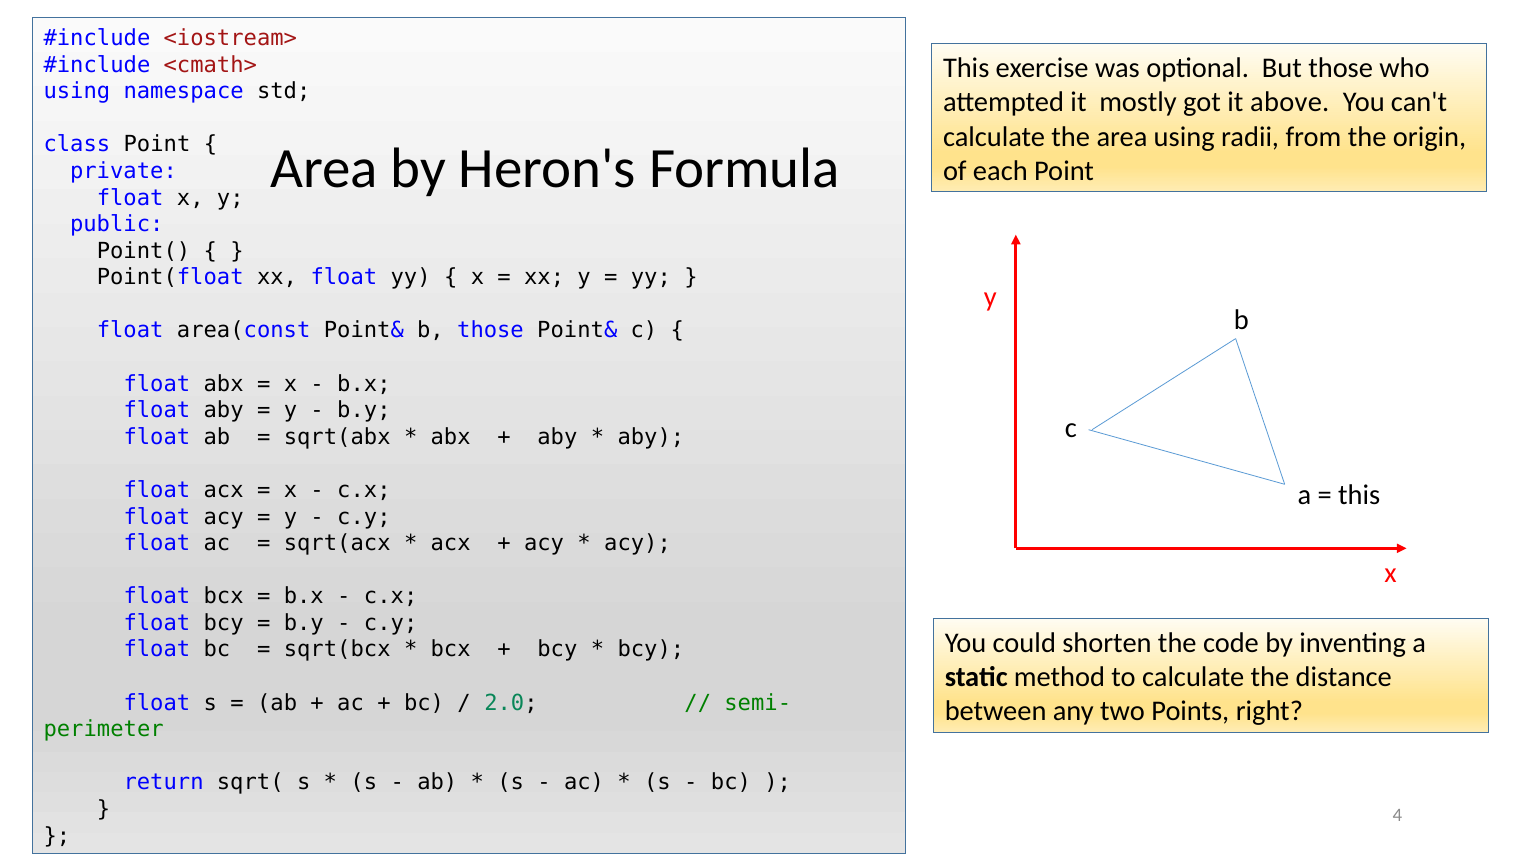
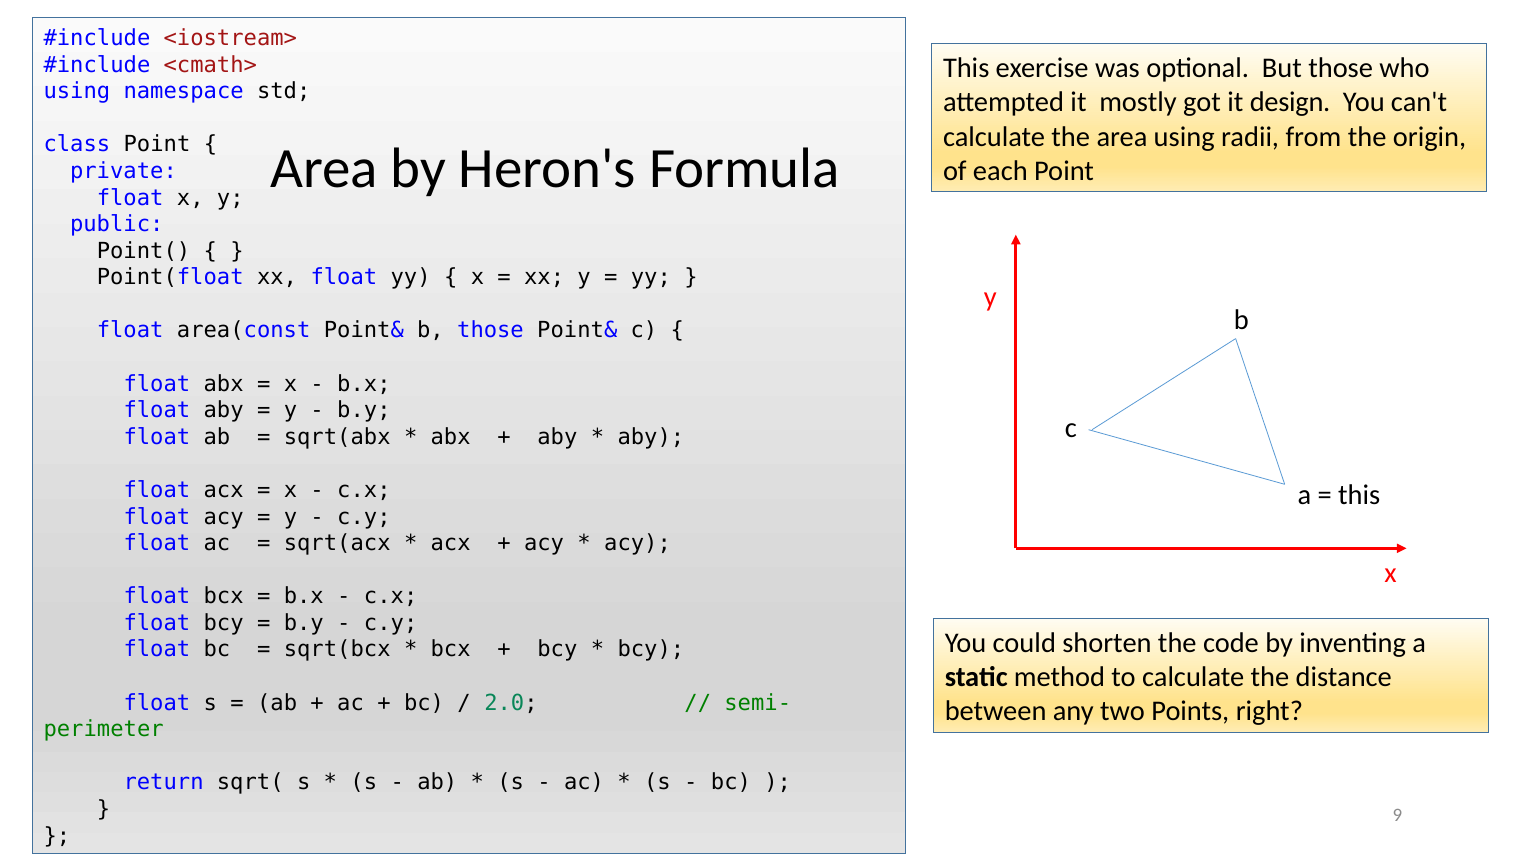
above: above -> design (1290, 103)
4: 4 -> 9 (1398, 815)
